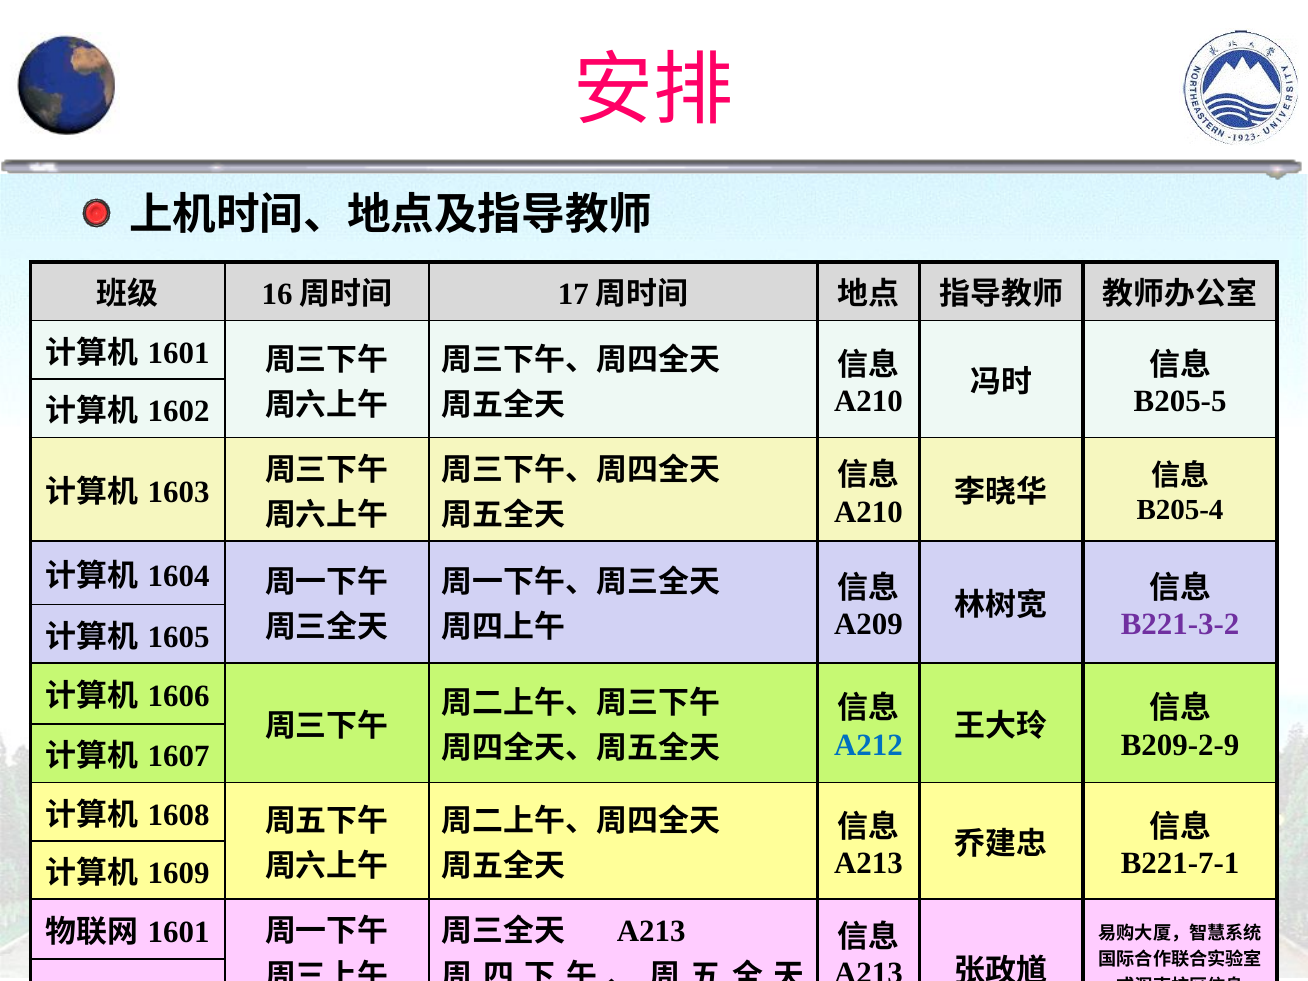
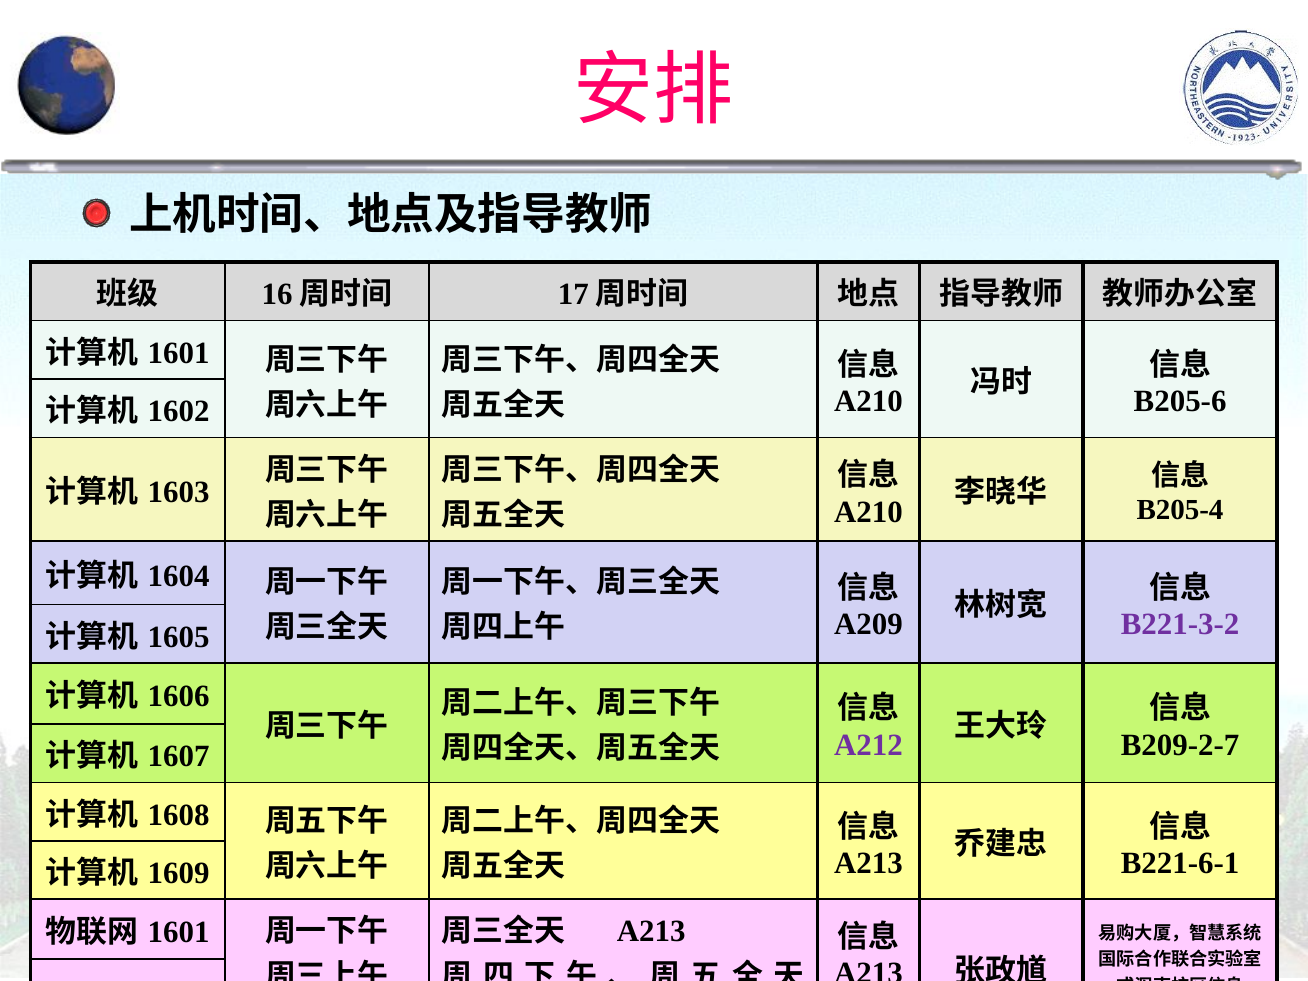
B205-5: B205-5 -> B205-6 (1180, 402)
A212 colour: blue -> purple (868, 745)
B209-2-9: B209-2-9 -> B209-2-7 (1180, 745)
B221-7-1: B221-7-1 -> B221-6-1 (1180, 864)
